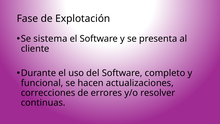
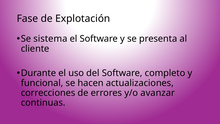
resolver: resolver -> avanzar (158, 93)
